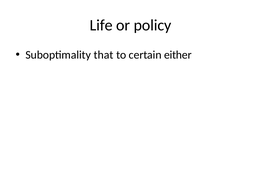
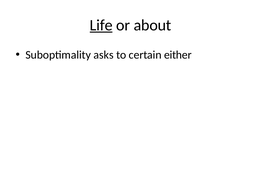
Life underline: none -> present (101, 25)
policy: policy -> about (152, 25)
that: that -> asks (104, 55)
